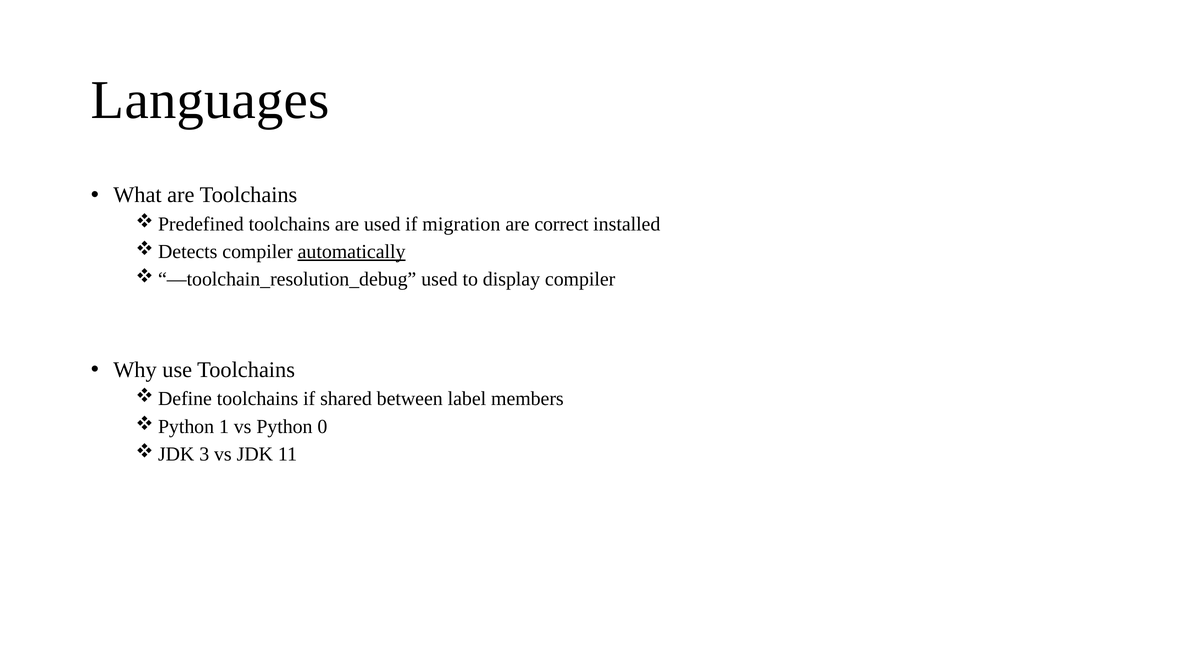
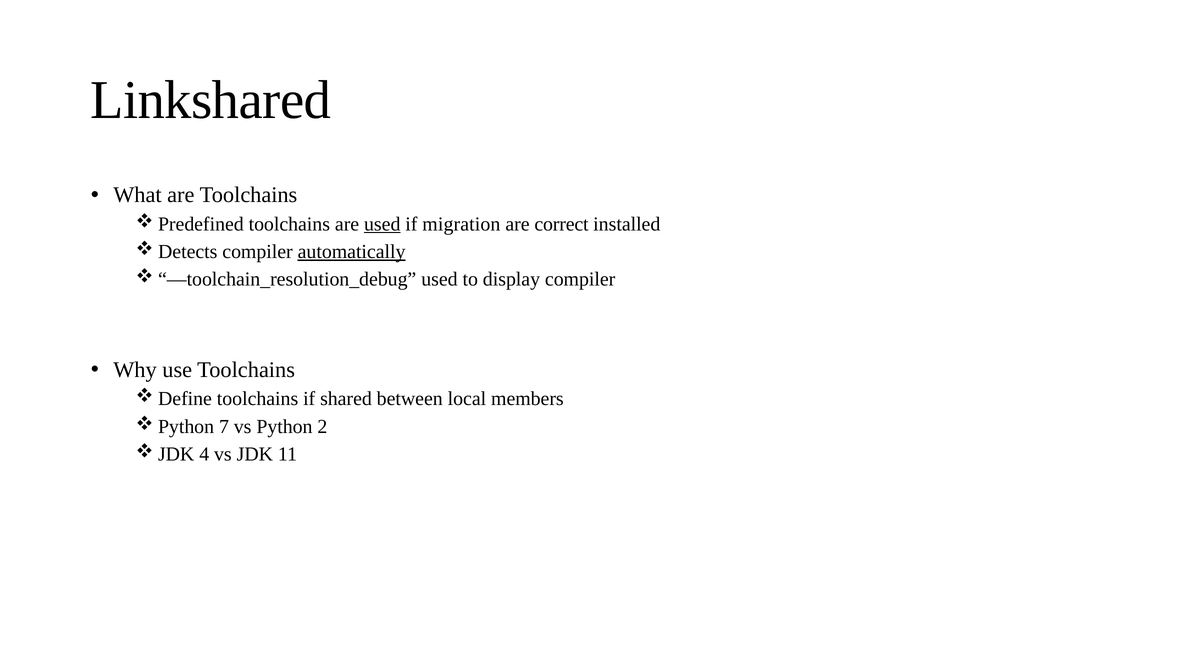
Languages: Languages -> Linkshared (211, 100)
used underline: none -> present (382, 224)
label: label -> local (467, 399)
1: 1 -> 7 (224, 427)
0: 0 -> 2 (322, 427)
3: 3 -> 4 (204, 454)
